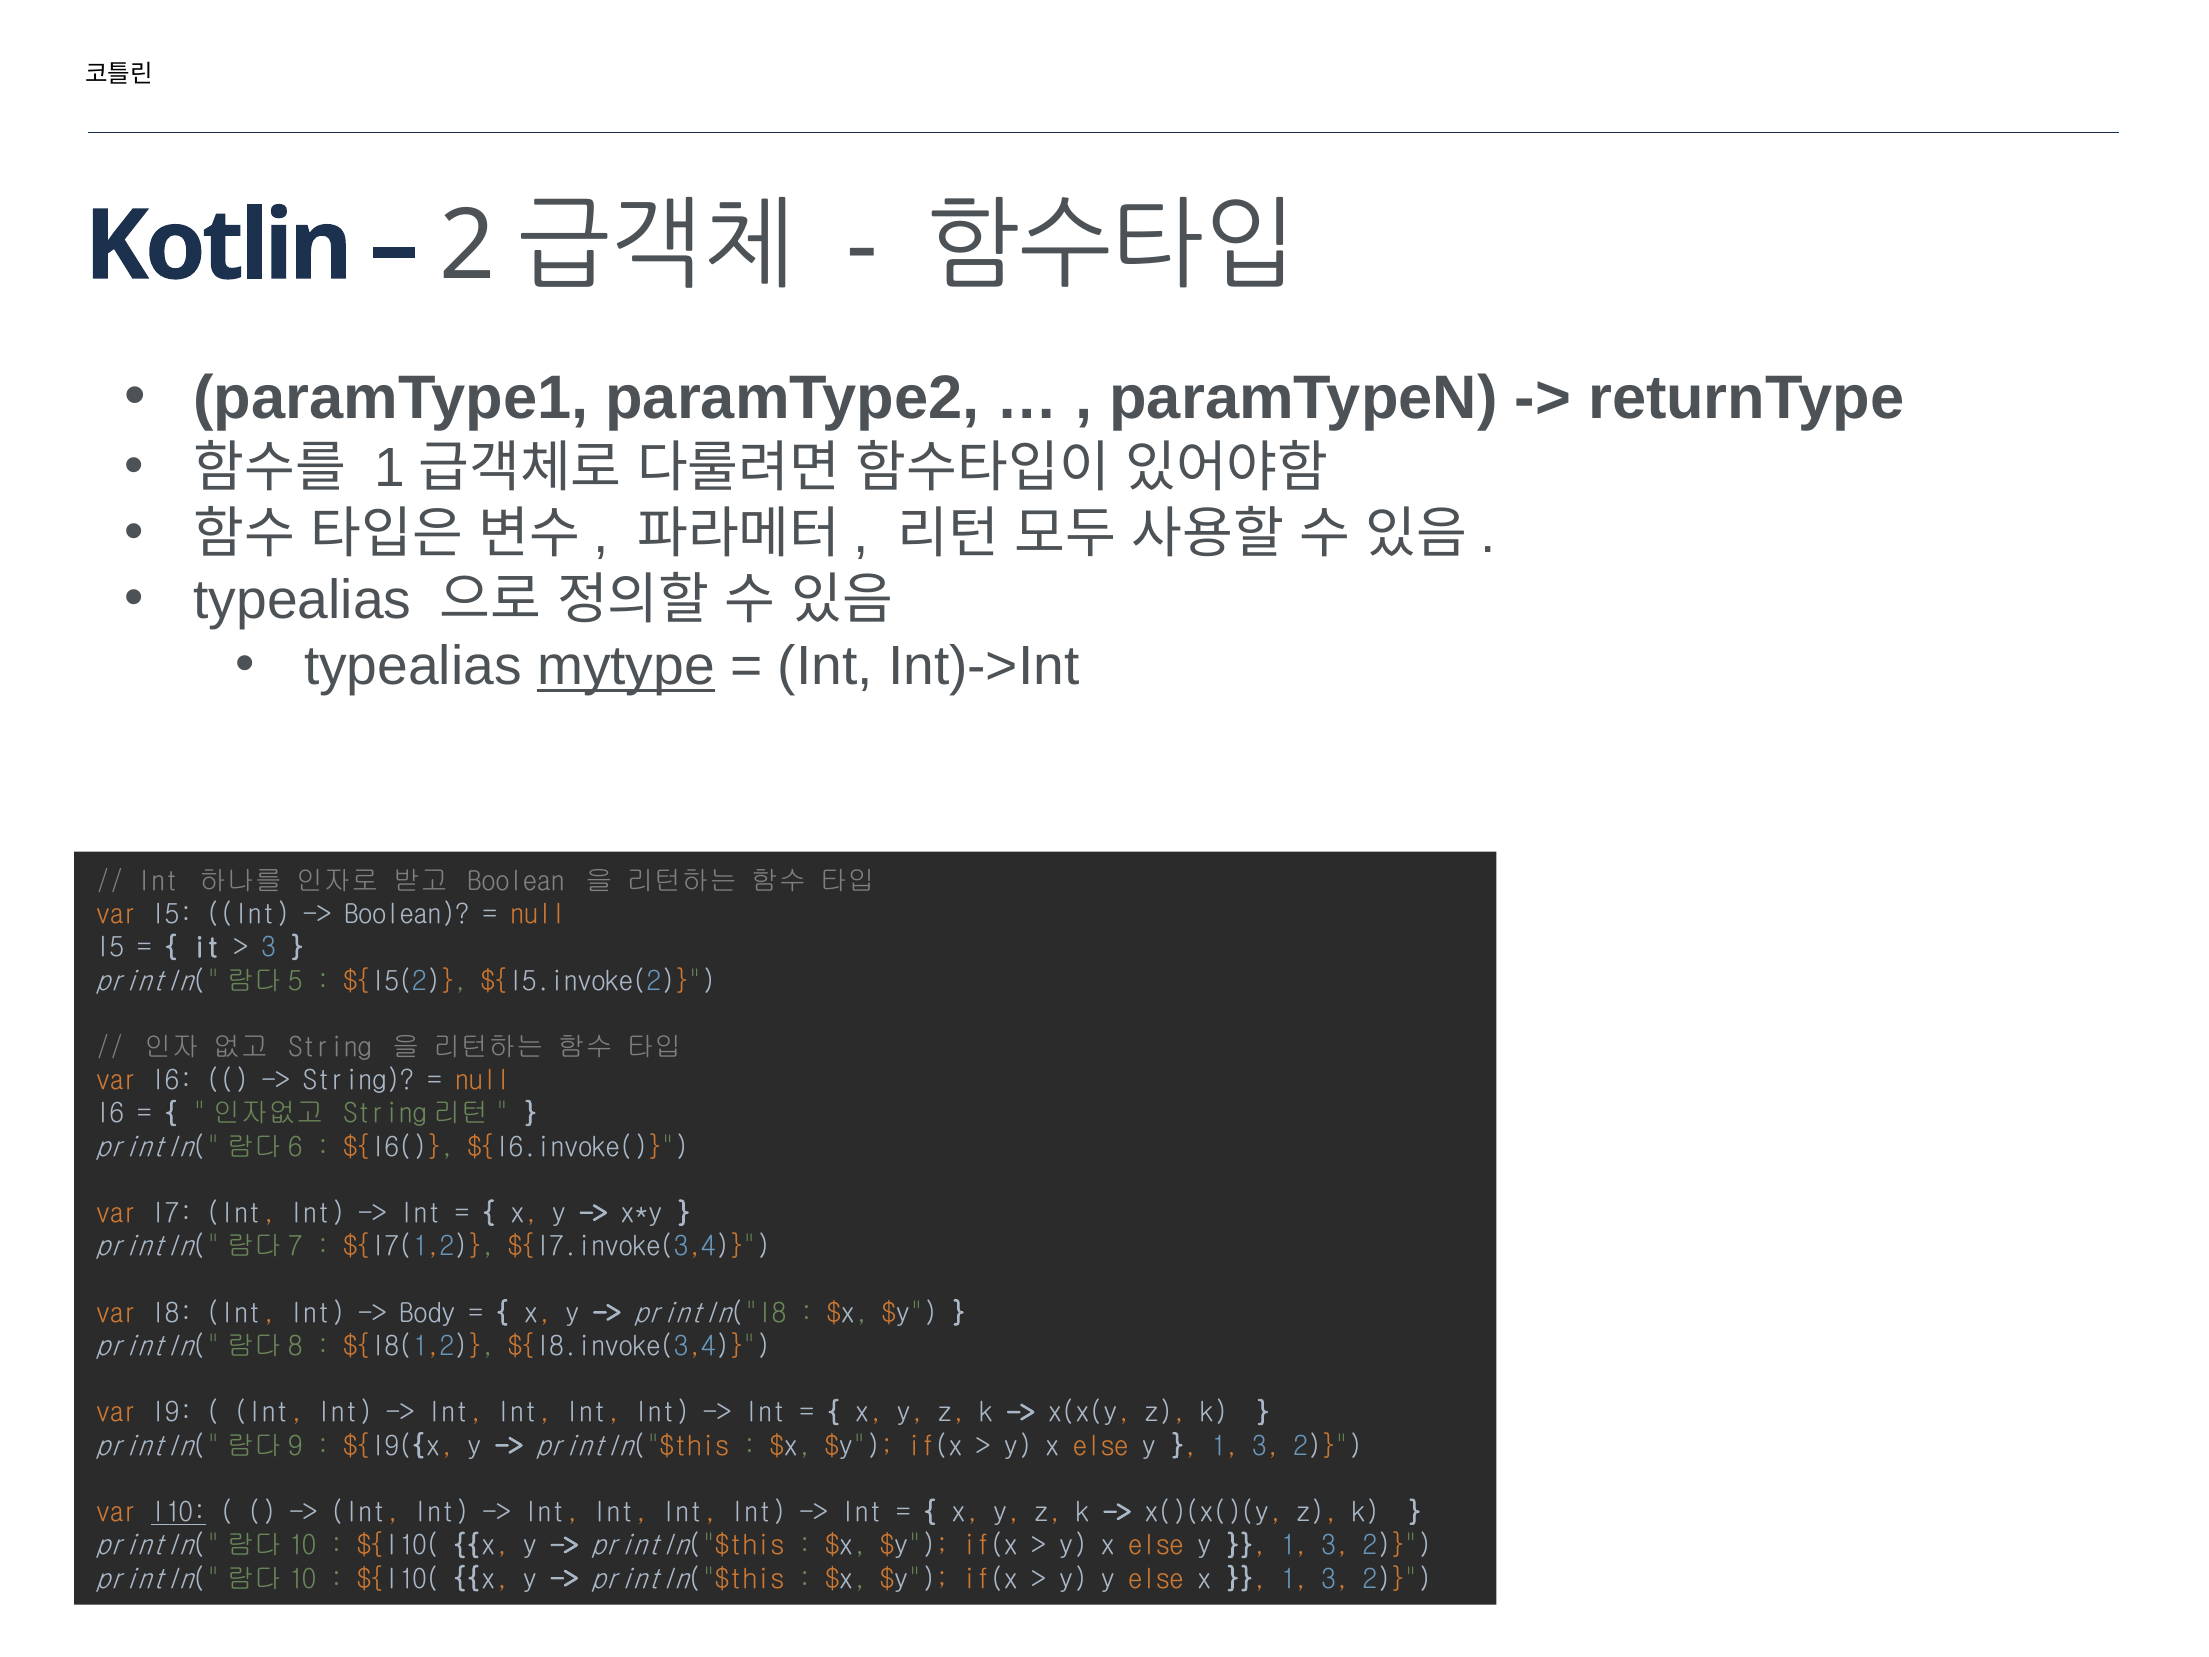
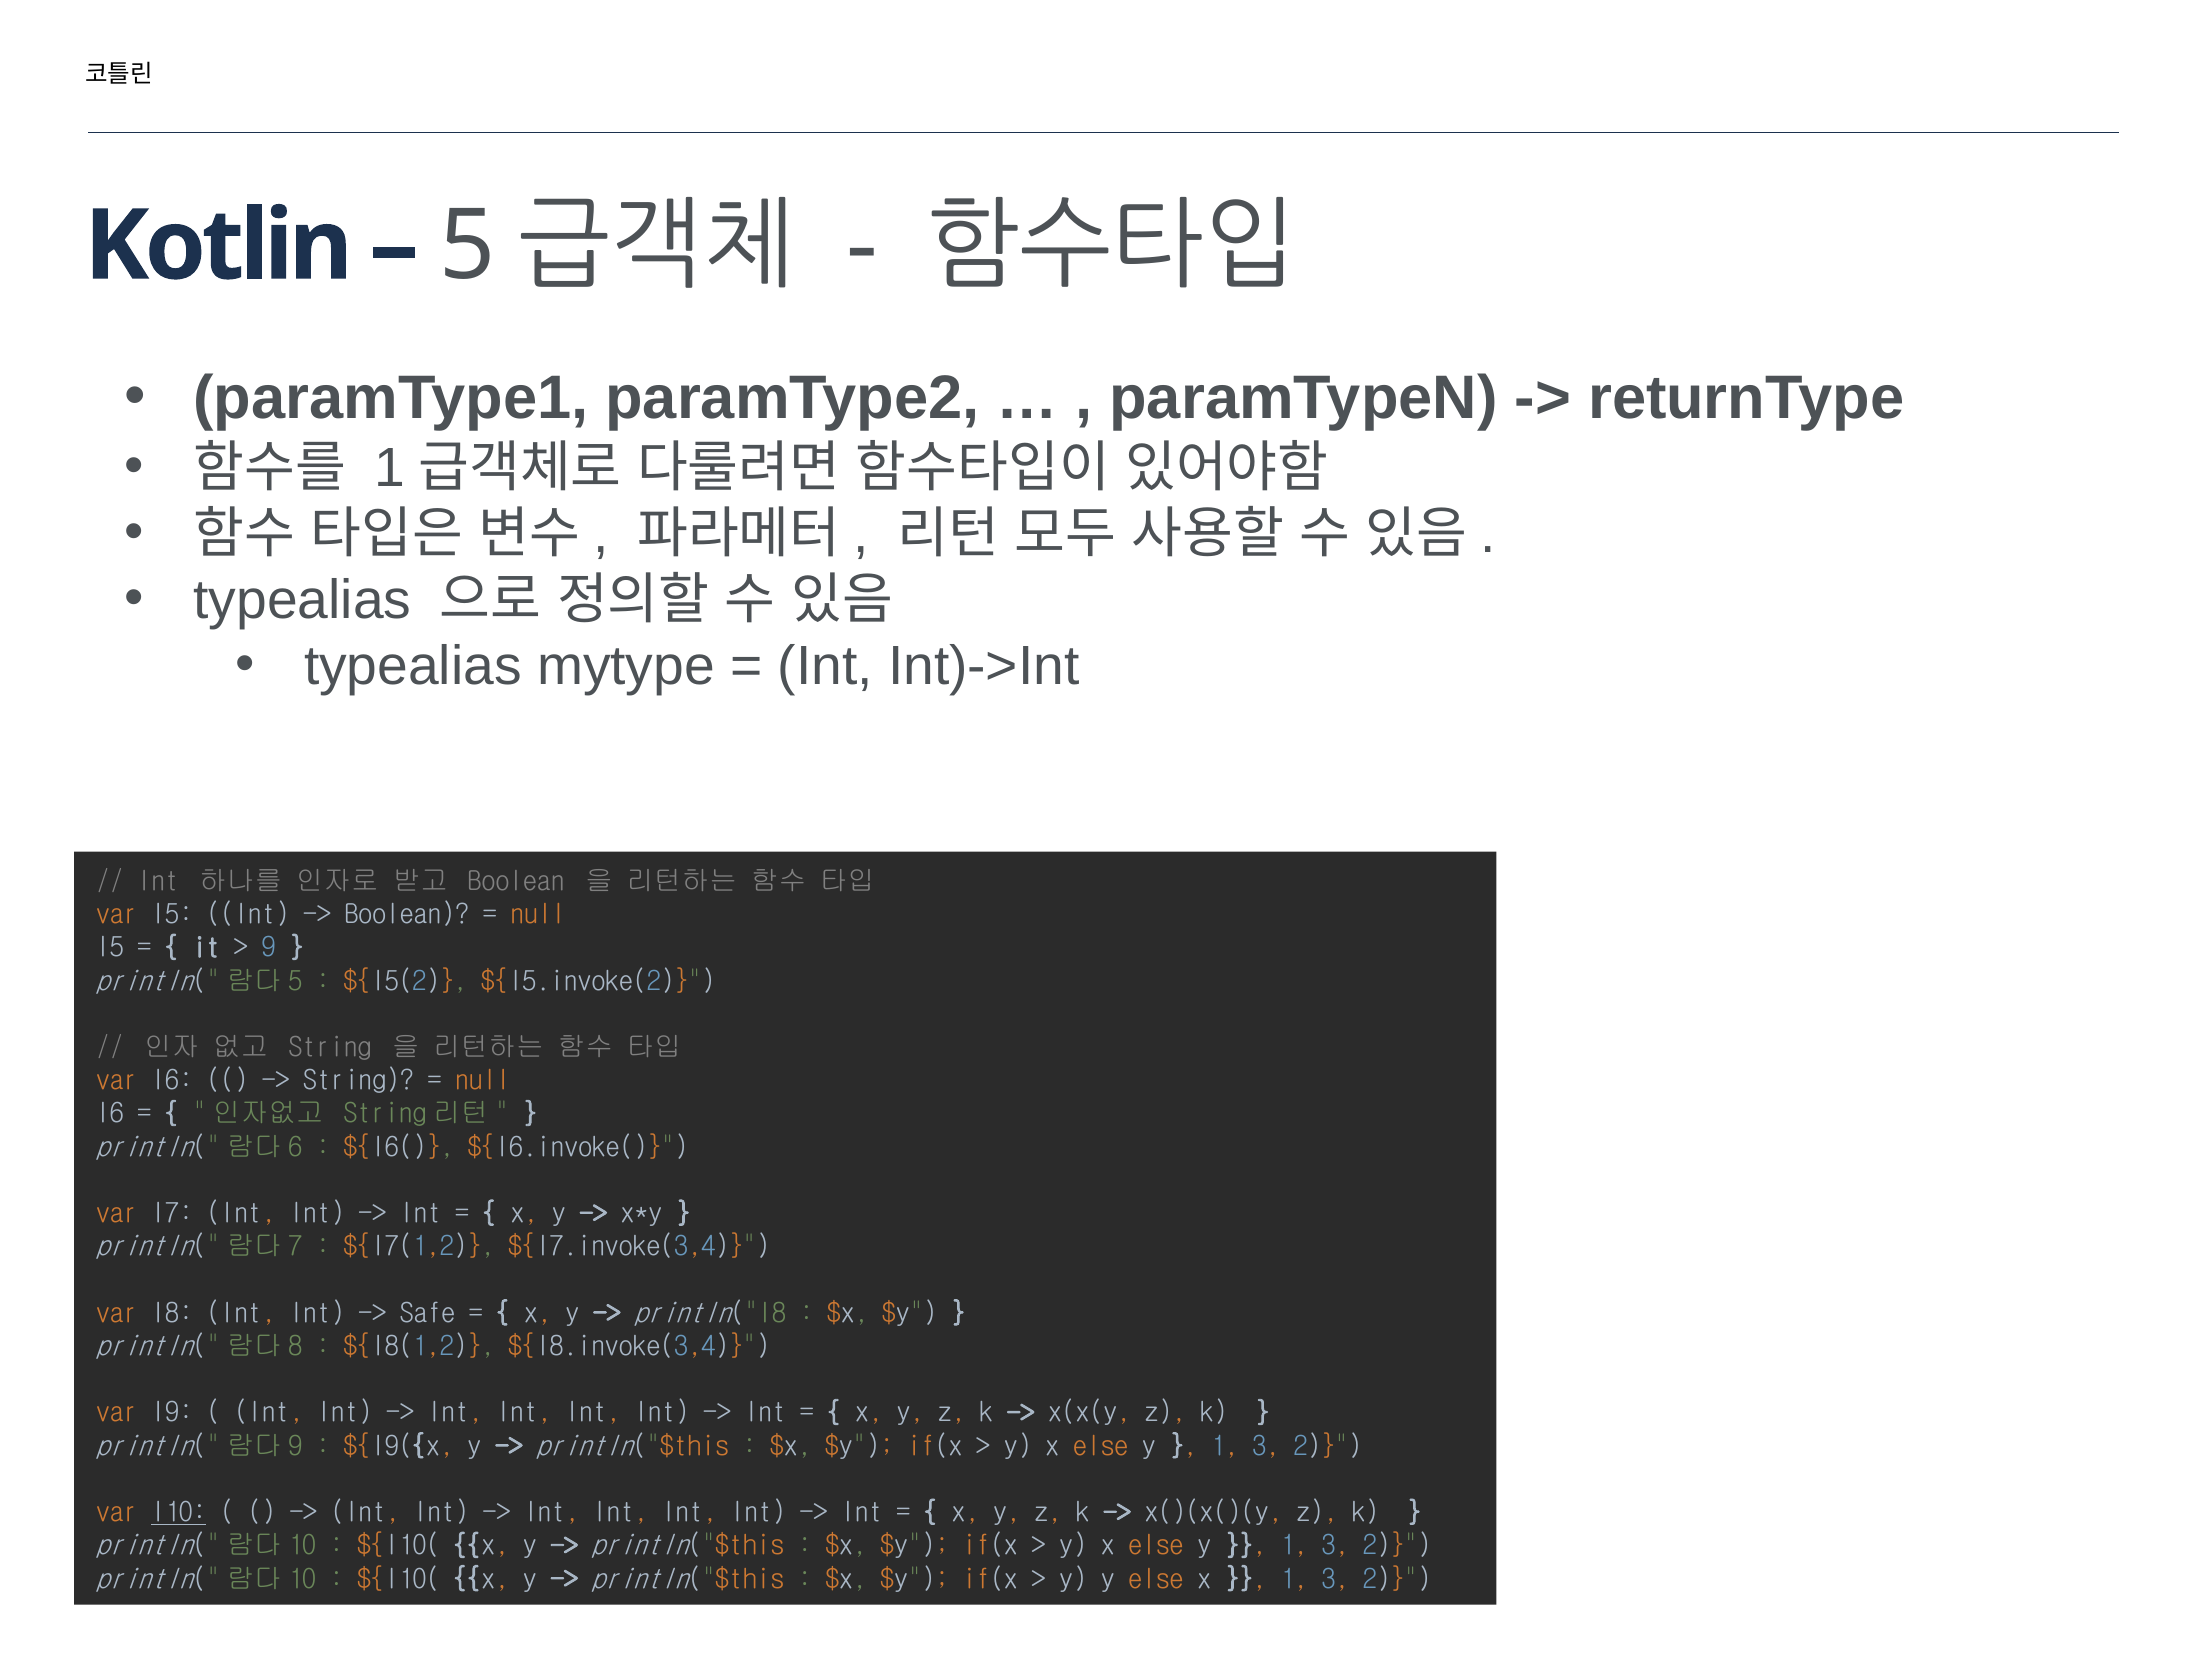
2: 2 -> 5 (467, 246)
mytype underline: present -> none (626, 667)
3: 3 -> 9 (269, 948)
Body: Body -> Safe (428, 1313)
